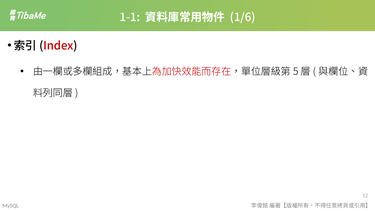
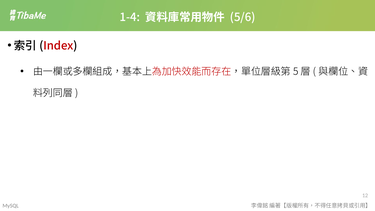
1-1: 1-1 -> 1-4 (130, 17)
1/6: 1/6 -> 5/6 (243, 17)
